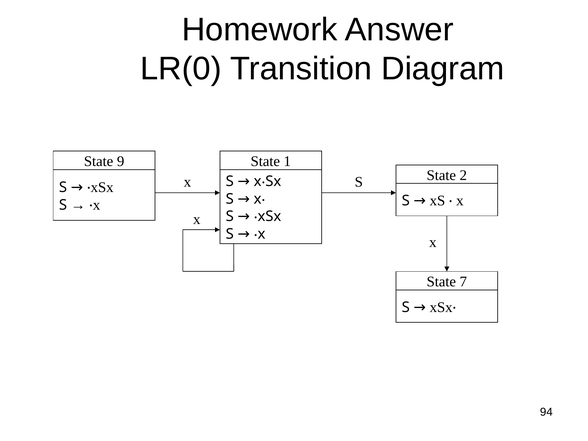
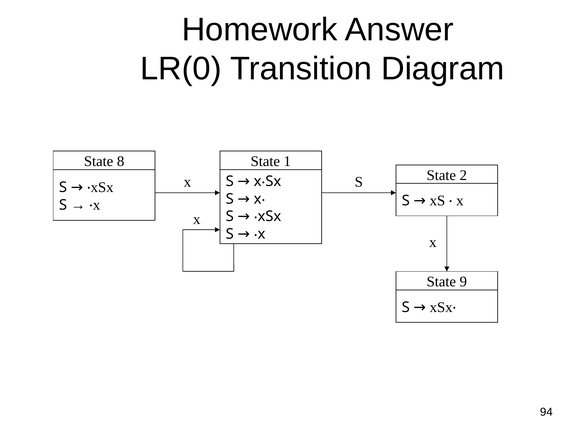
9: 9 -> 8 (121, 161)
7: 7 -> 9 (463, 282)
